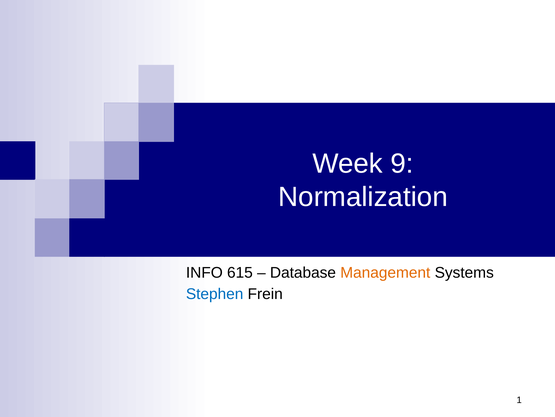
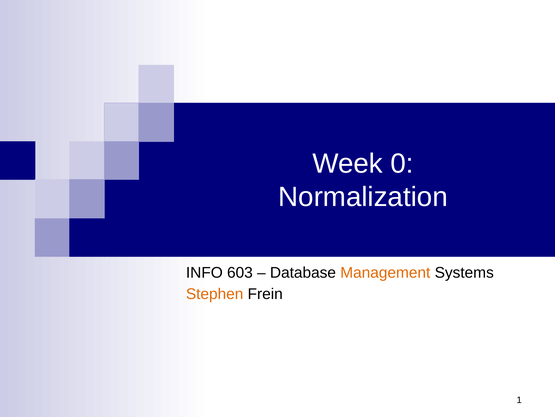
9: 9 -> 0 (402, 163)
615: 615 -> 603 (240, 272)
Stephen colour: blue -> orange (215, 294)
